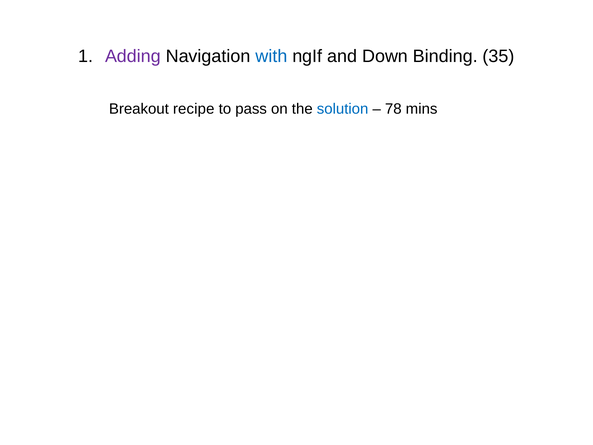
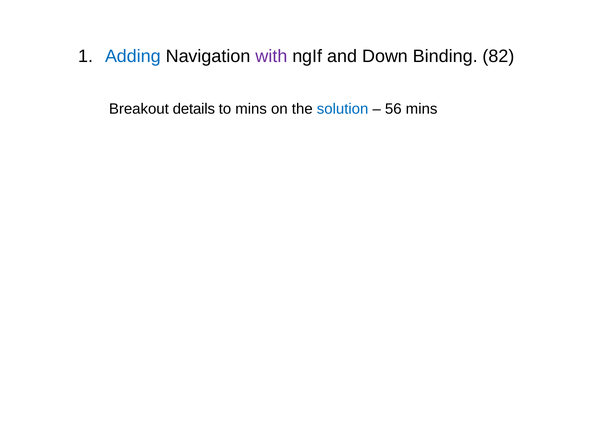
Adding colour: purple -> blue (133, 56)
with colour: blue -> purple (271, 56)
35: 35 -> 82 (499, 56)
recipe: recipe -> details (194, 109)
to pass: pass -> mins (251, 109)
78: 78 -> 56 (393, 109)
